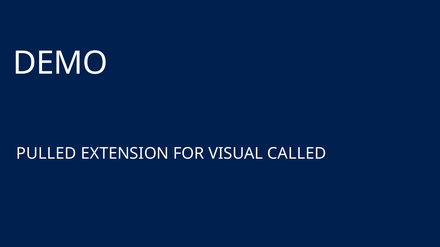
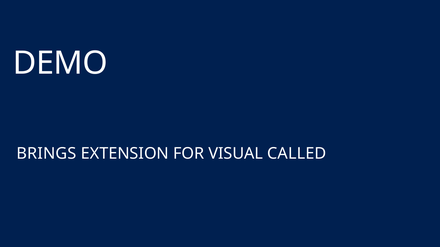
PULLED: PULLED -> BRINGS (46, 154)
